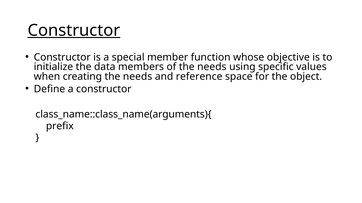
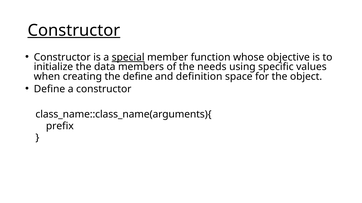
special underline: none -> present (128, 57)
creating the needs: needs -> define (138, 77)
reference: reference -> definition (199, 77)
